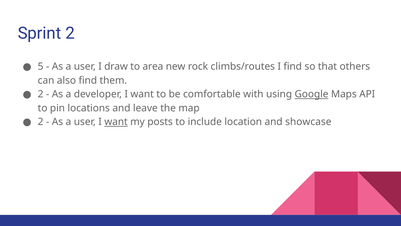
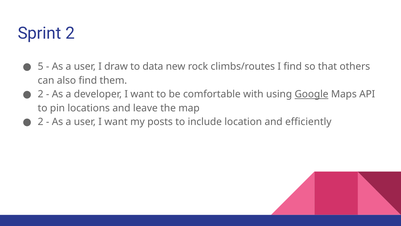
area: area -> data (153, 66)
want underline: present -> none (116, 122)
showcase: showcase -> efficiently (308, 122)
